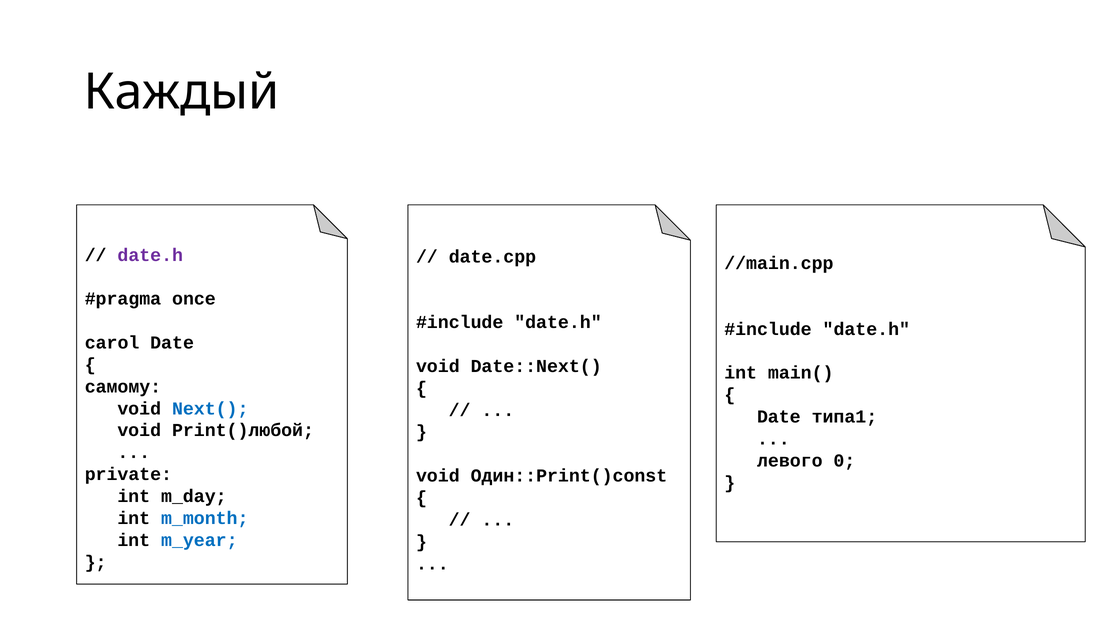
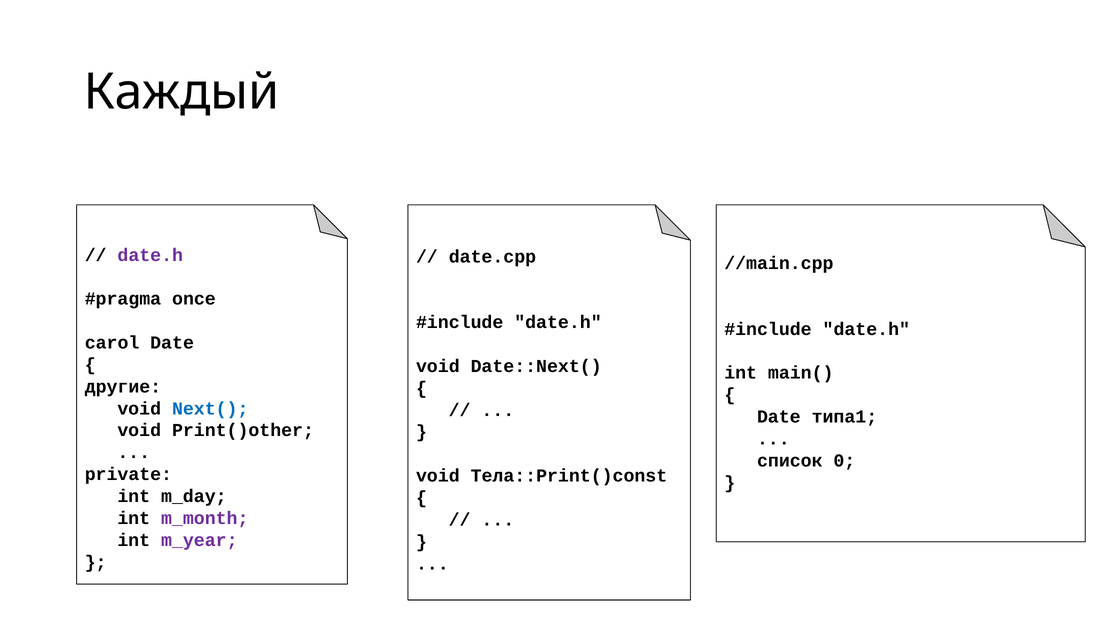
самому: самому -> другие (123, 386)
Print()любой: Print()любой -> Print()other (243, 430)
левого: левого -> список (790, 460)
Один::Print()const: Один::Print()const -> Тела::Print()const (569, 475)
m_month colour: blue -> purple (205, 518)
m_year colour: blue -> purple (199, 540)
